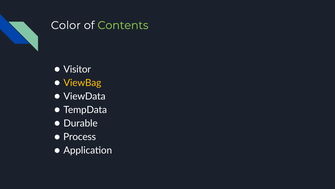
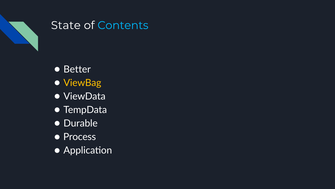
Color: Color -> State (66, 25)
Contents colour: light green -> light blue (123, 25)
Visitor: Visitor -> Better (77, 69)
